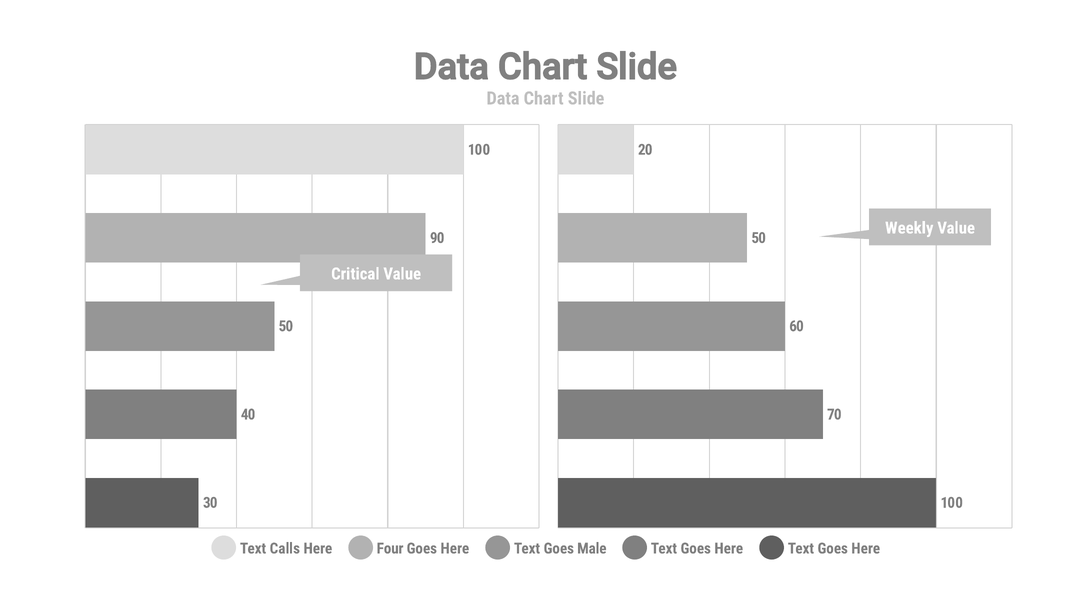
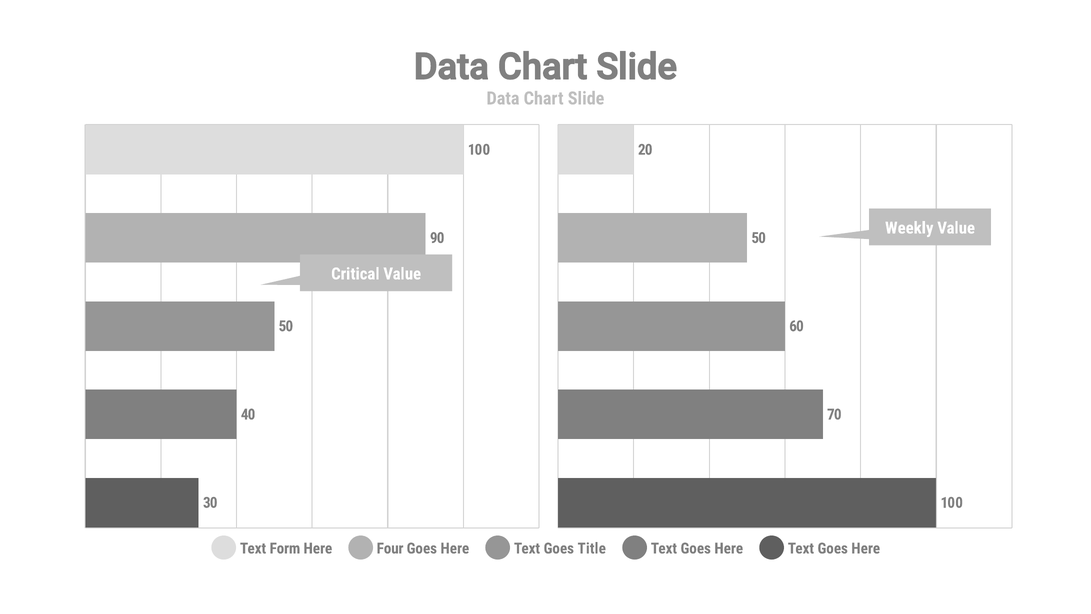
Calls: Calls -> Form (285, 548)
Male: Male -> Title (592, 548)
